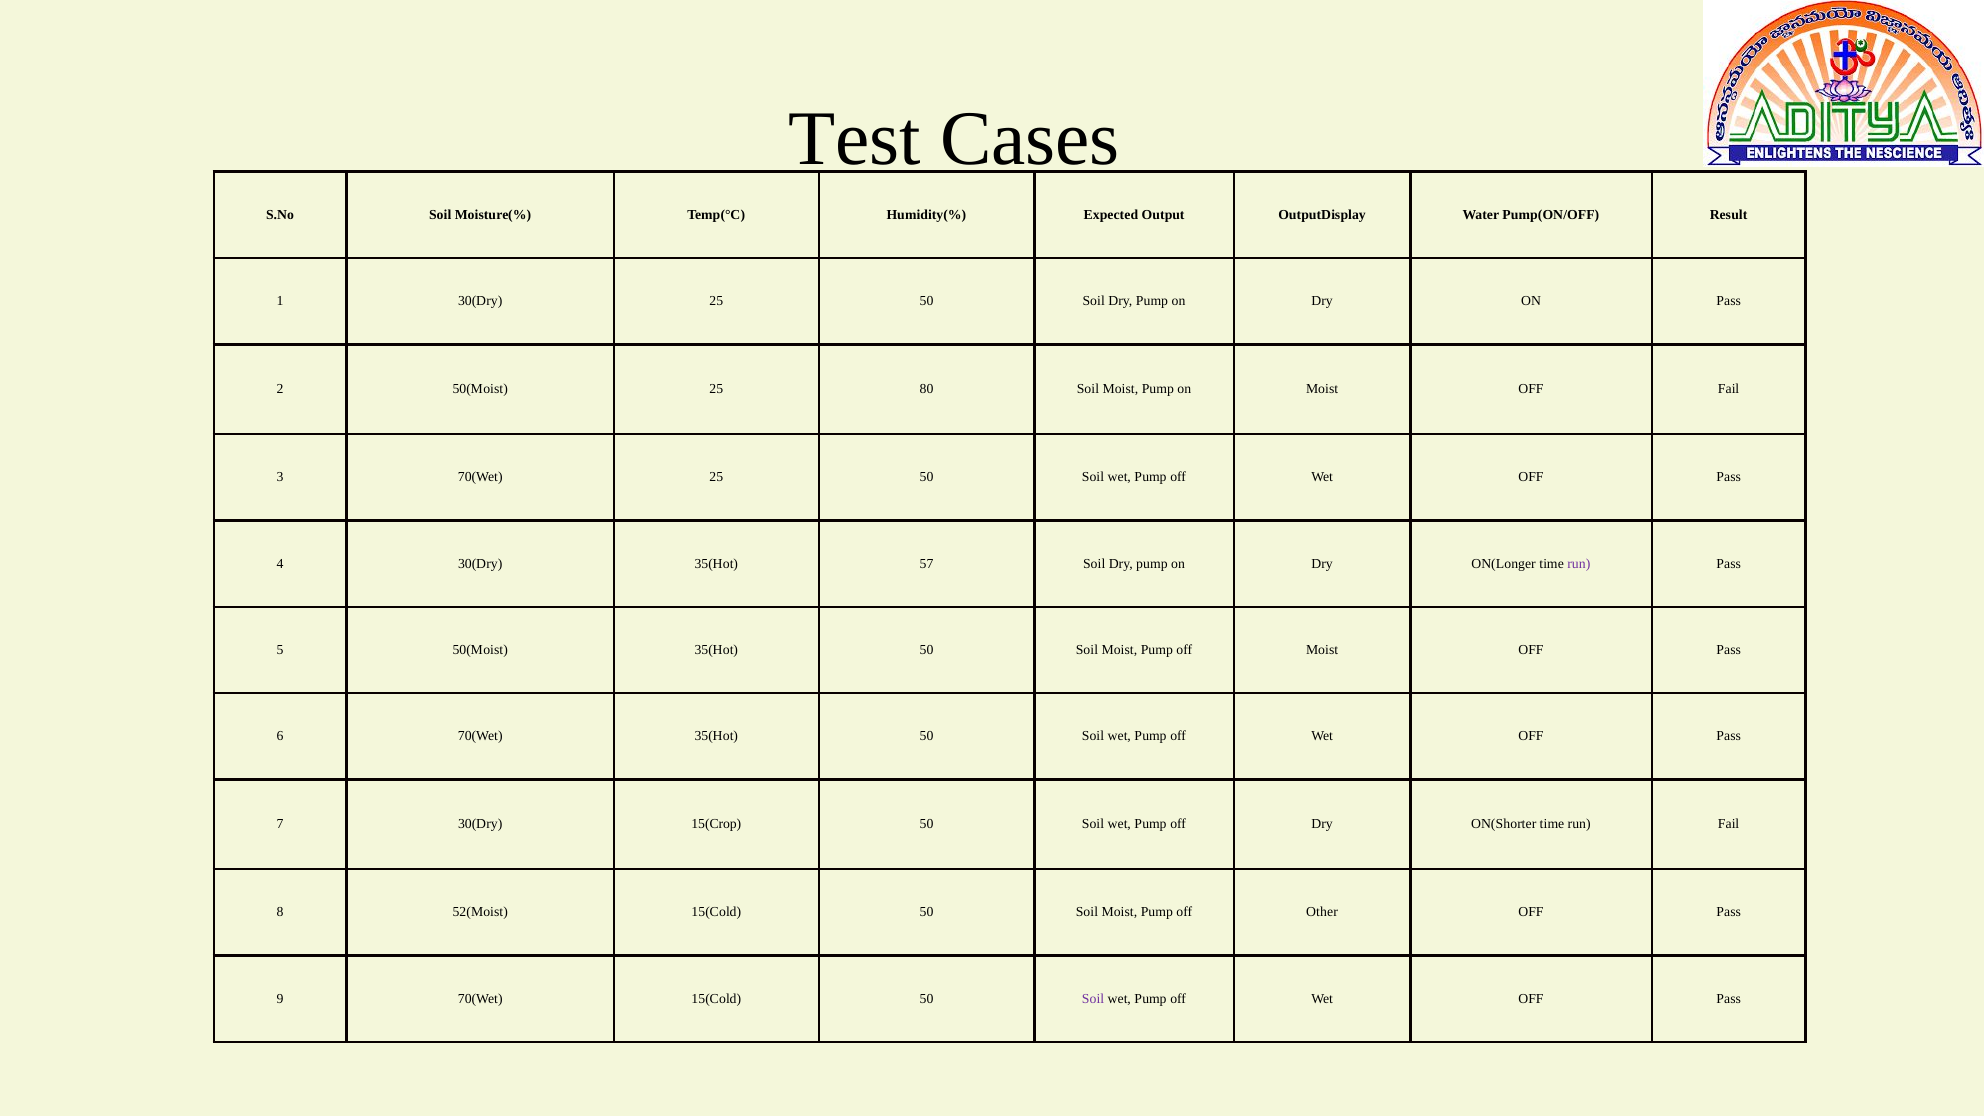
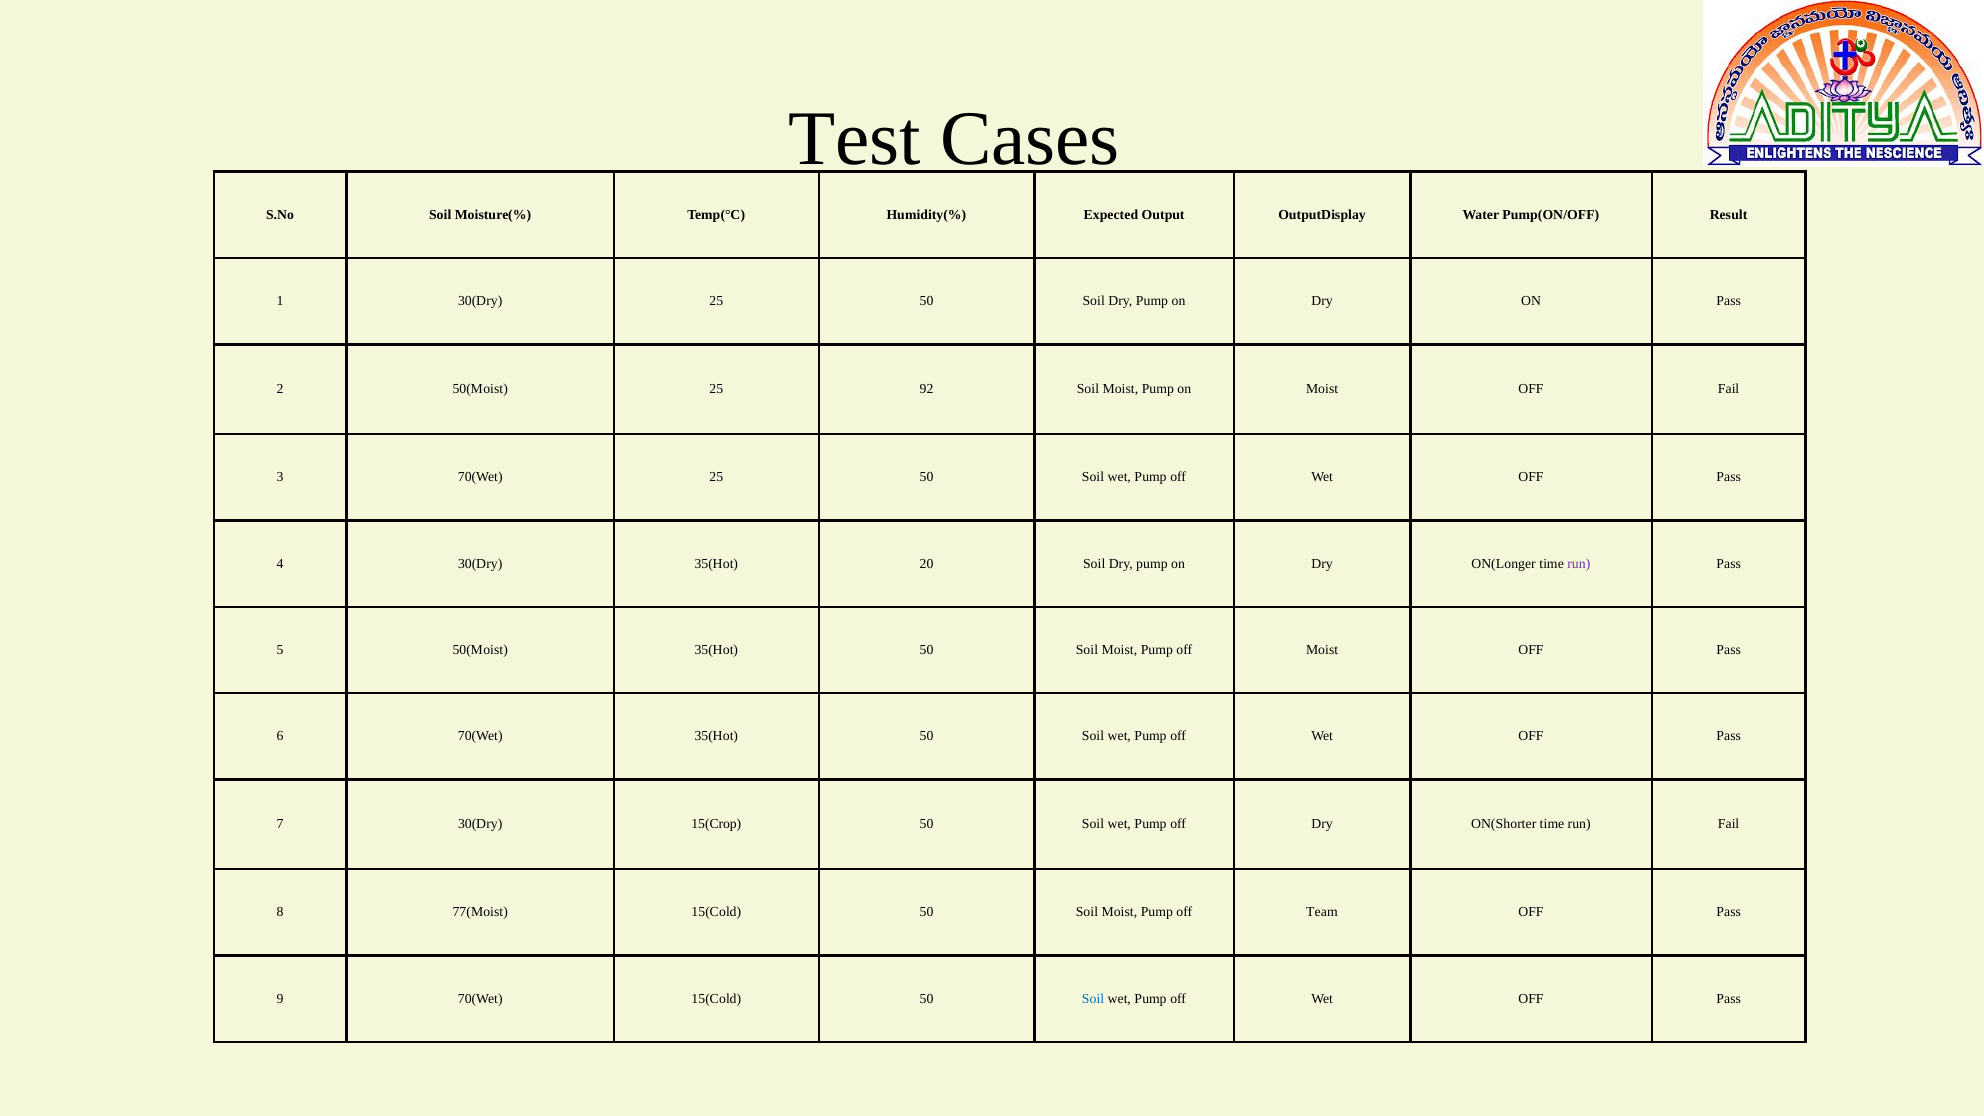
80: 80 -> 92 (927, 389)
57: 57 -> 20 (927, 564)
52(Moist: 52(Moist -> 77(Moist (480, 912)
Other: Other -> Team (1322, 912)
Soil colour: purple -> blue (1093, 999)
